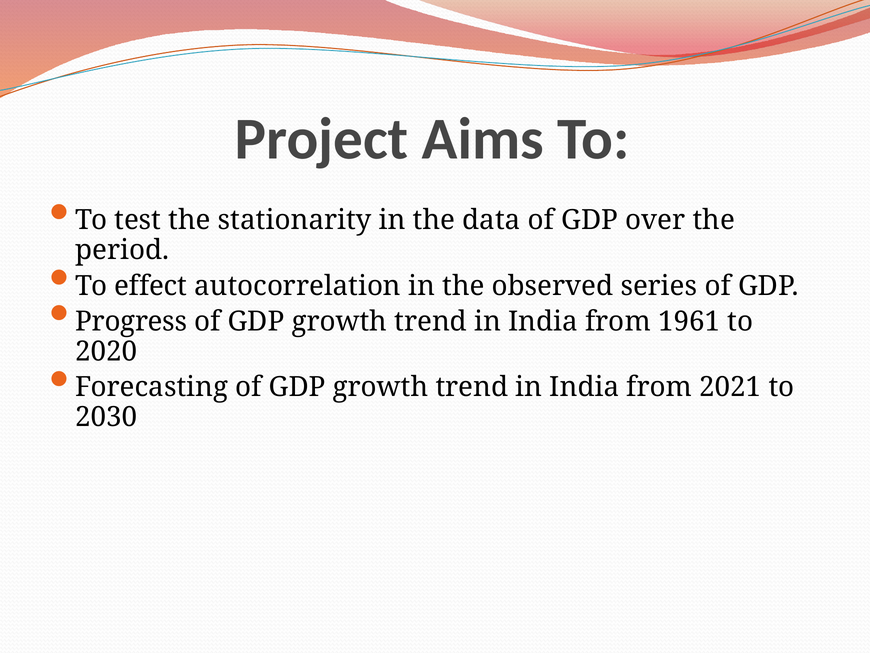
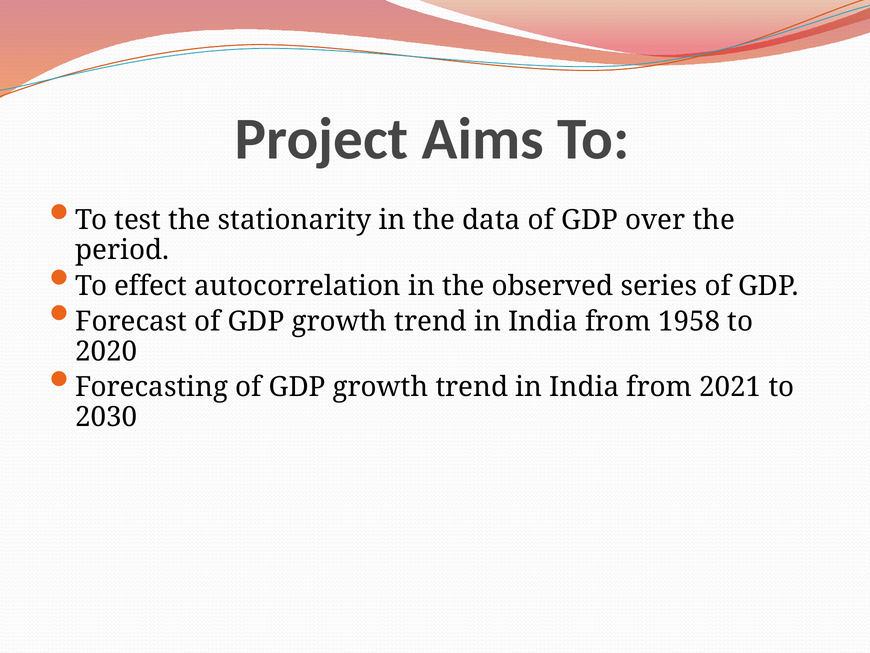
Progress: Progress -> Forecast (131, 321)
1961: 1961 -> 1958 (689, 321)
